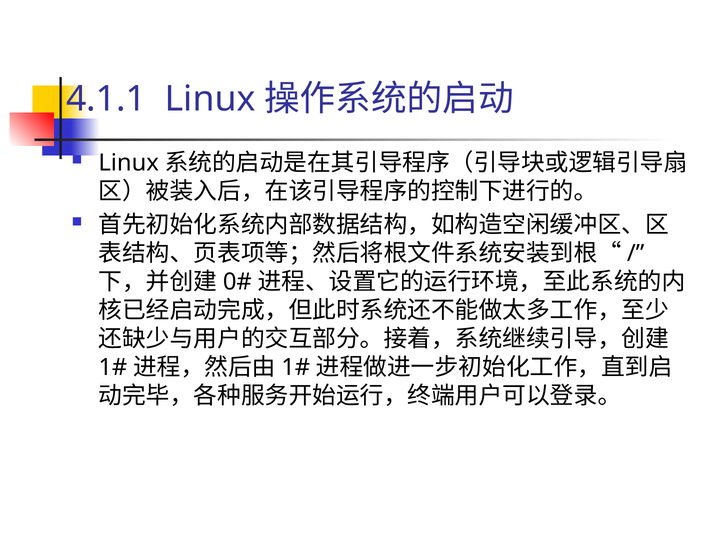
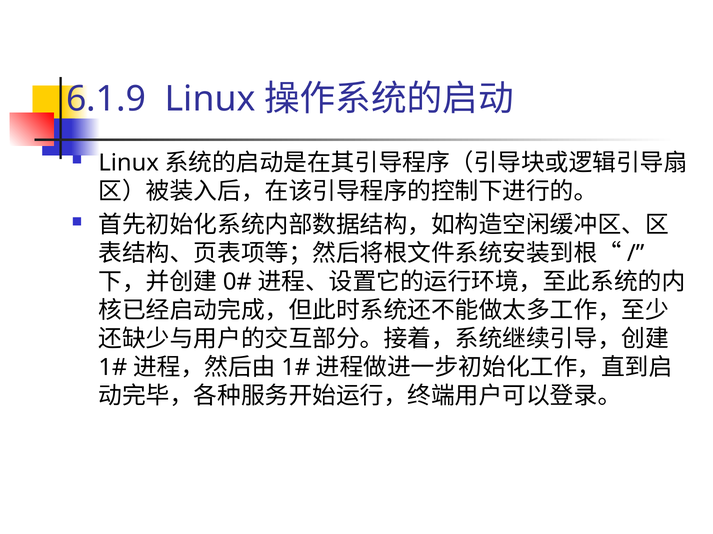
4.1.1: 4.1.1 -> 6.1.9 (106, 99)
